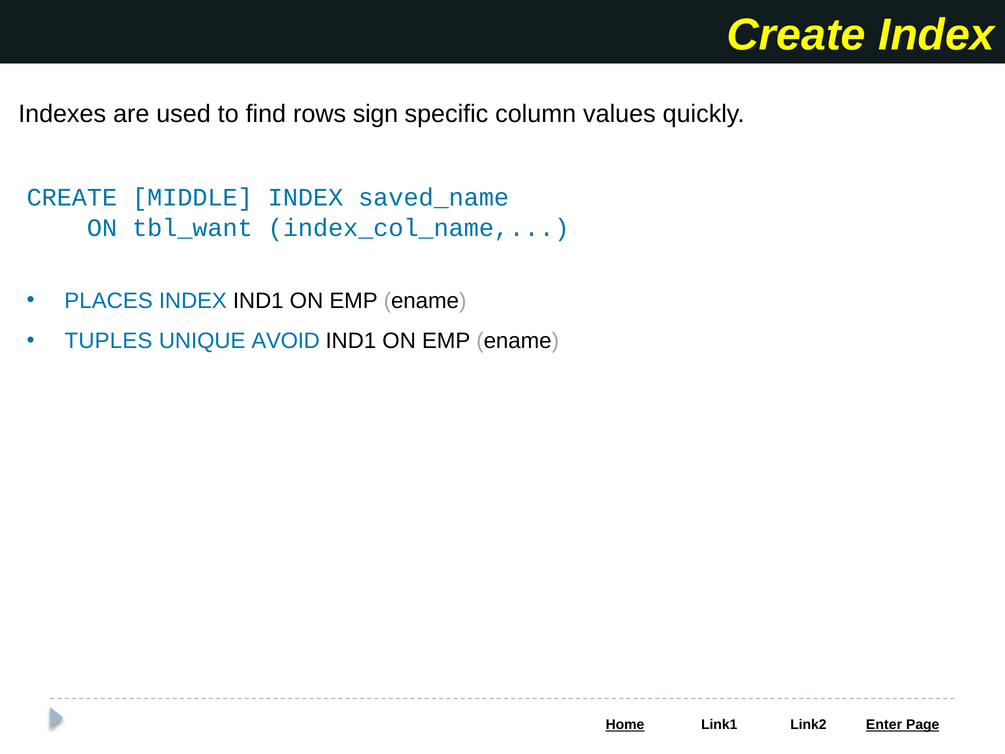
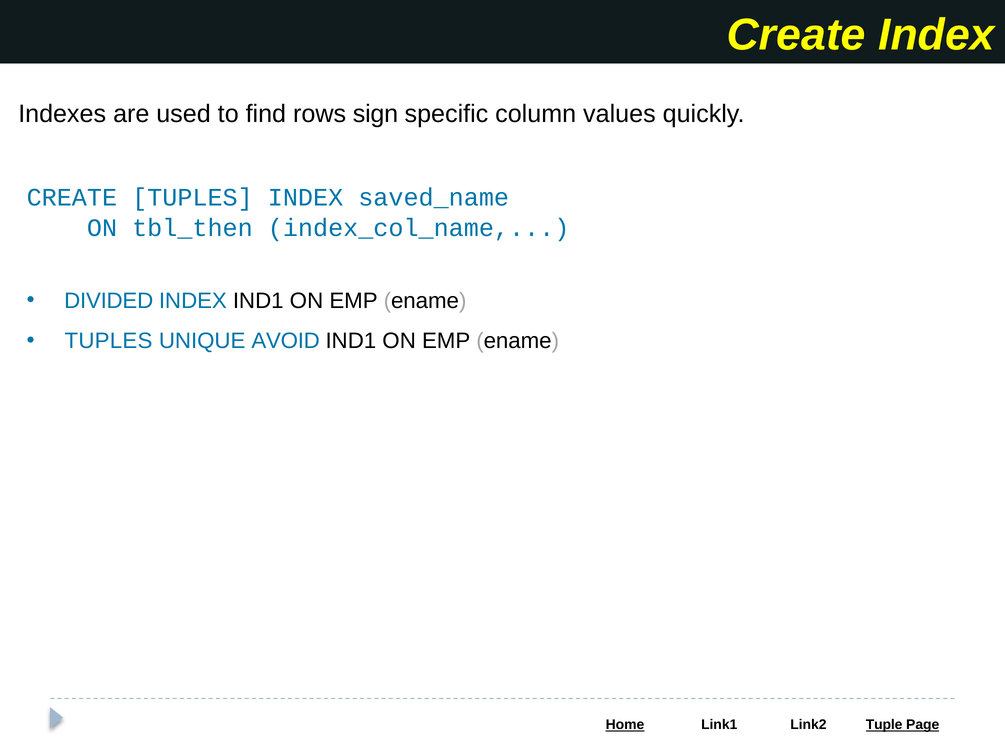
CREATE MIDDLE: MIDDLE -> TUPLES (192, 198)
tbl_want: tbl_want -> tbl_then (192, 228)
PLACES: PLACES -> DIVIDED (109, 301)
Enter: Enter -> Tuple (884, 725)
